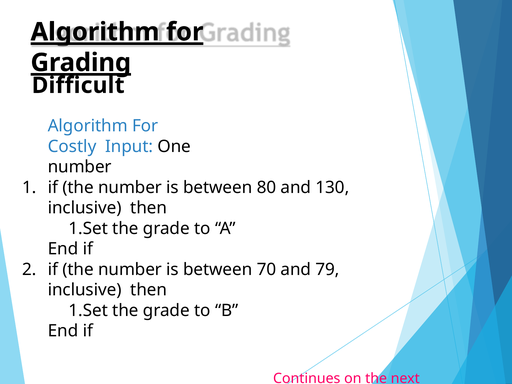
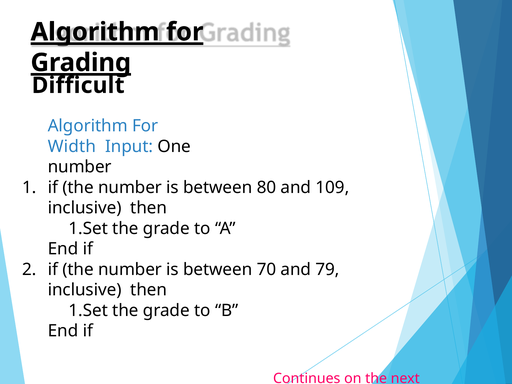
Costly: Costly -> Width (72, 146)
130: 130 -> 109 (332, 187)
